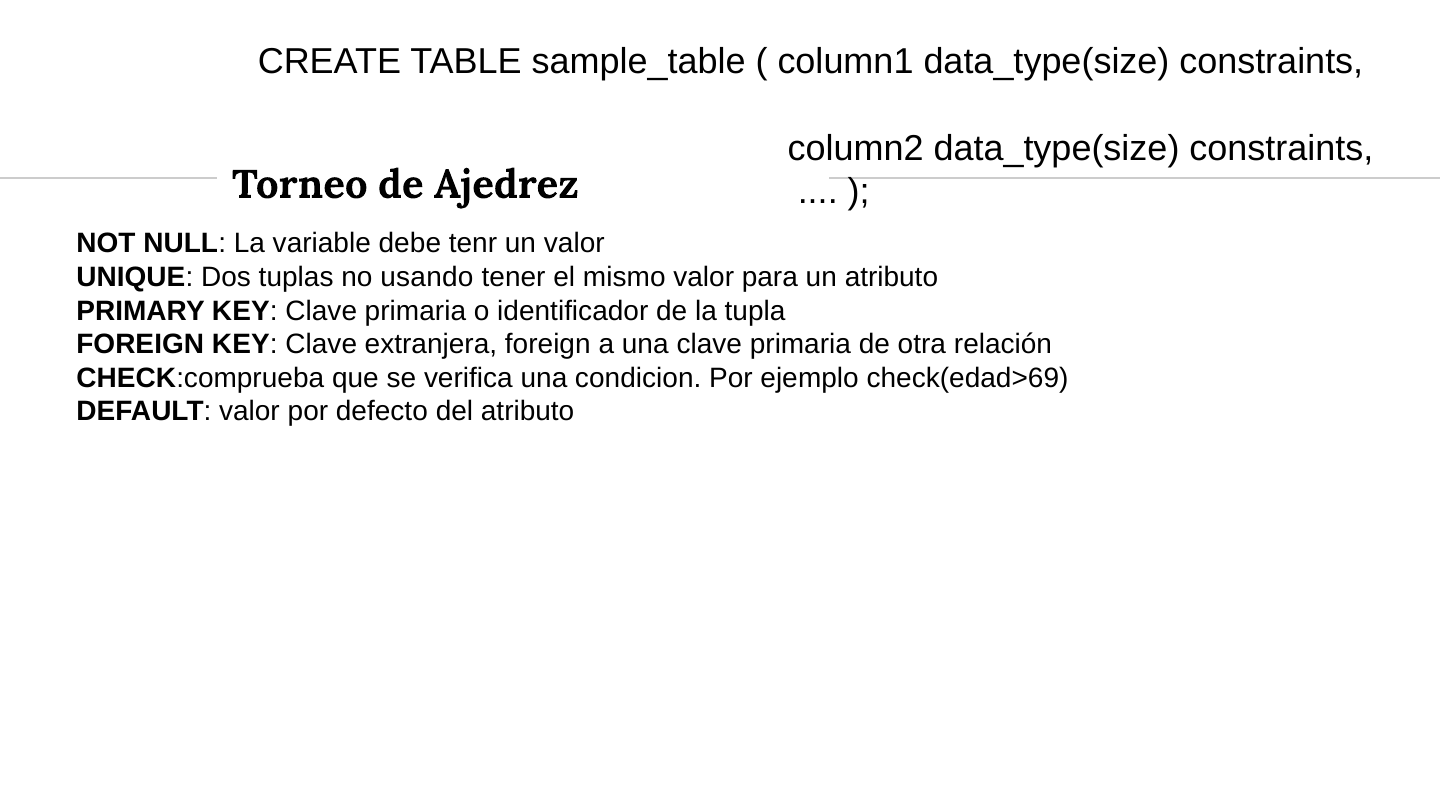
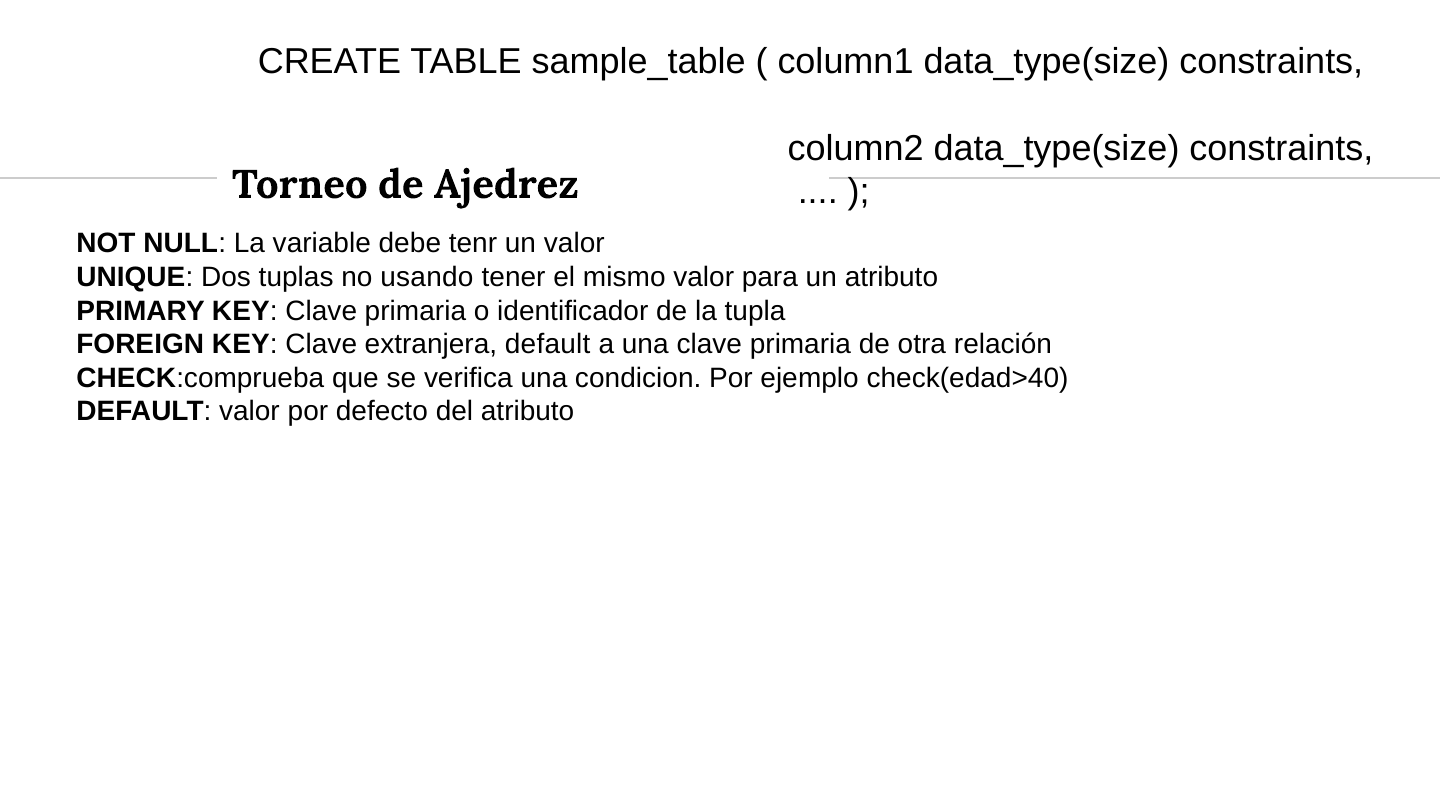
extranjera foreign: foreign -> default (548, 344)
check(edad>69: check(edad>69 -> check(edad>40 (968, 378)
